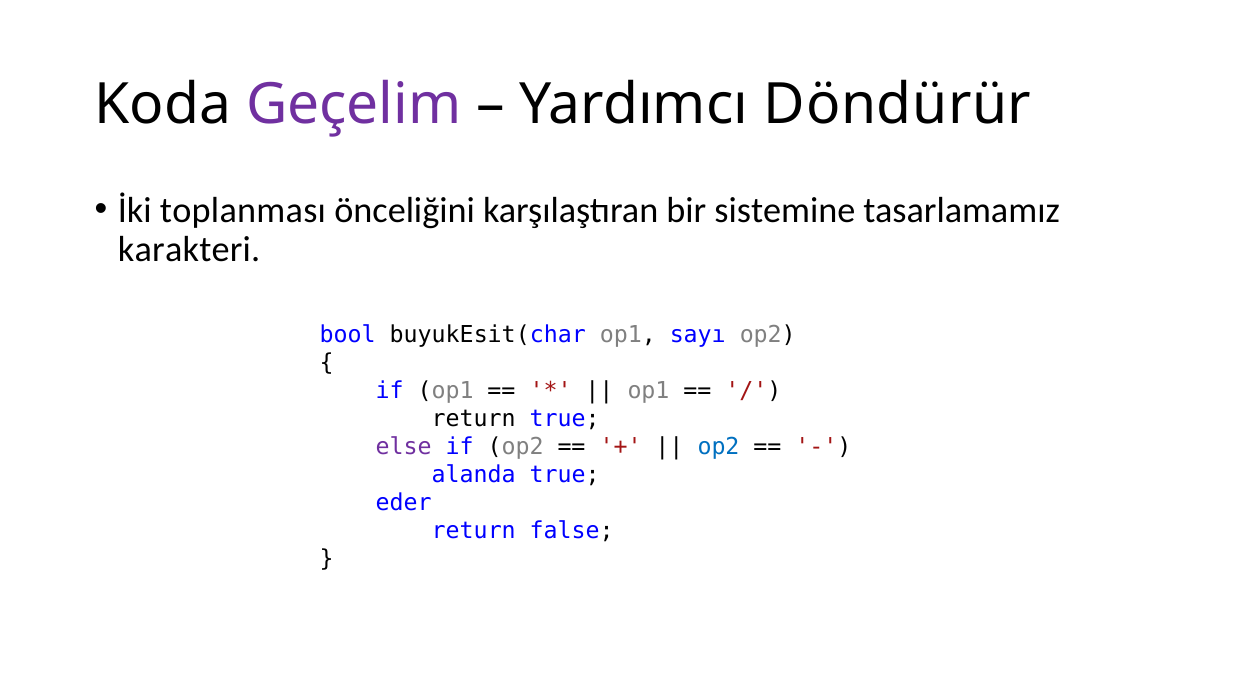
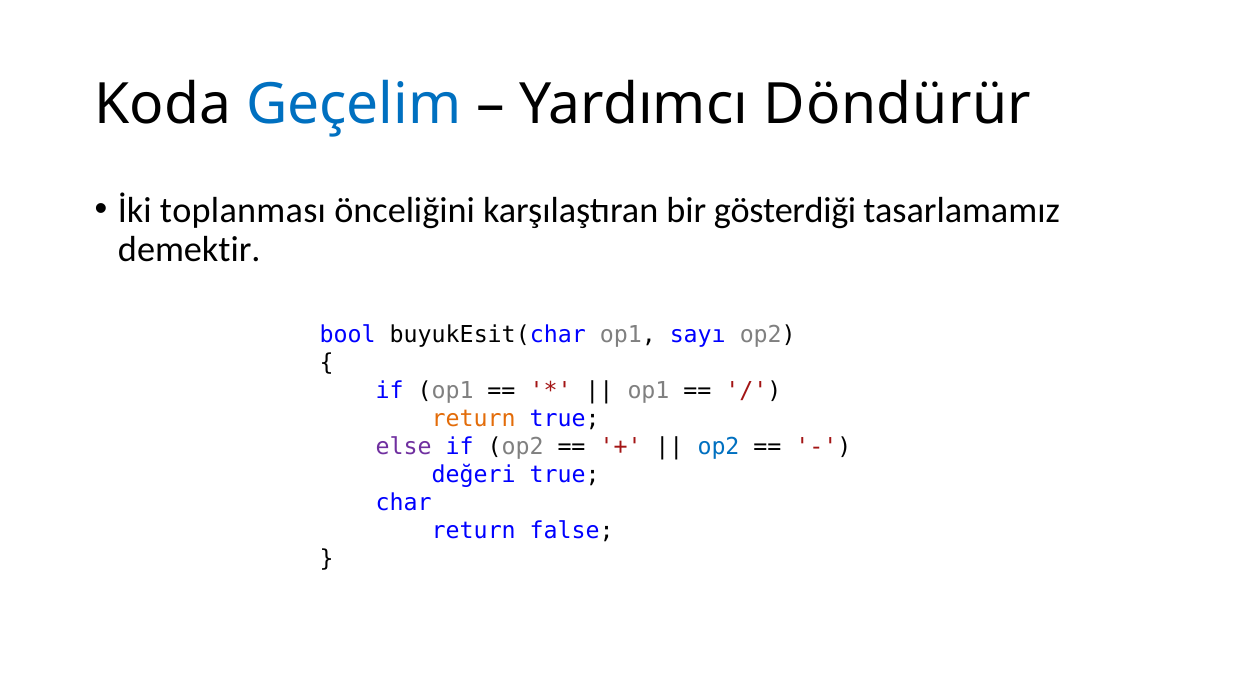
Geçelim colour: purple -> blue (354, 104)
sistemine: sistemine -> gösterdiği (785, 210)
karakteri: karakteri -> demektir (189, 249)
return colour: black -> orange (474, 419)
alanda: alanda -> değeri (474, 475)
eder: eder -> char (404, 502)
